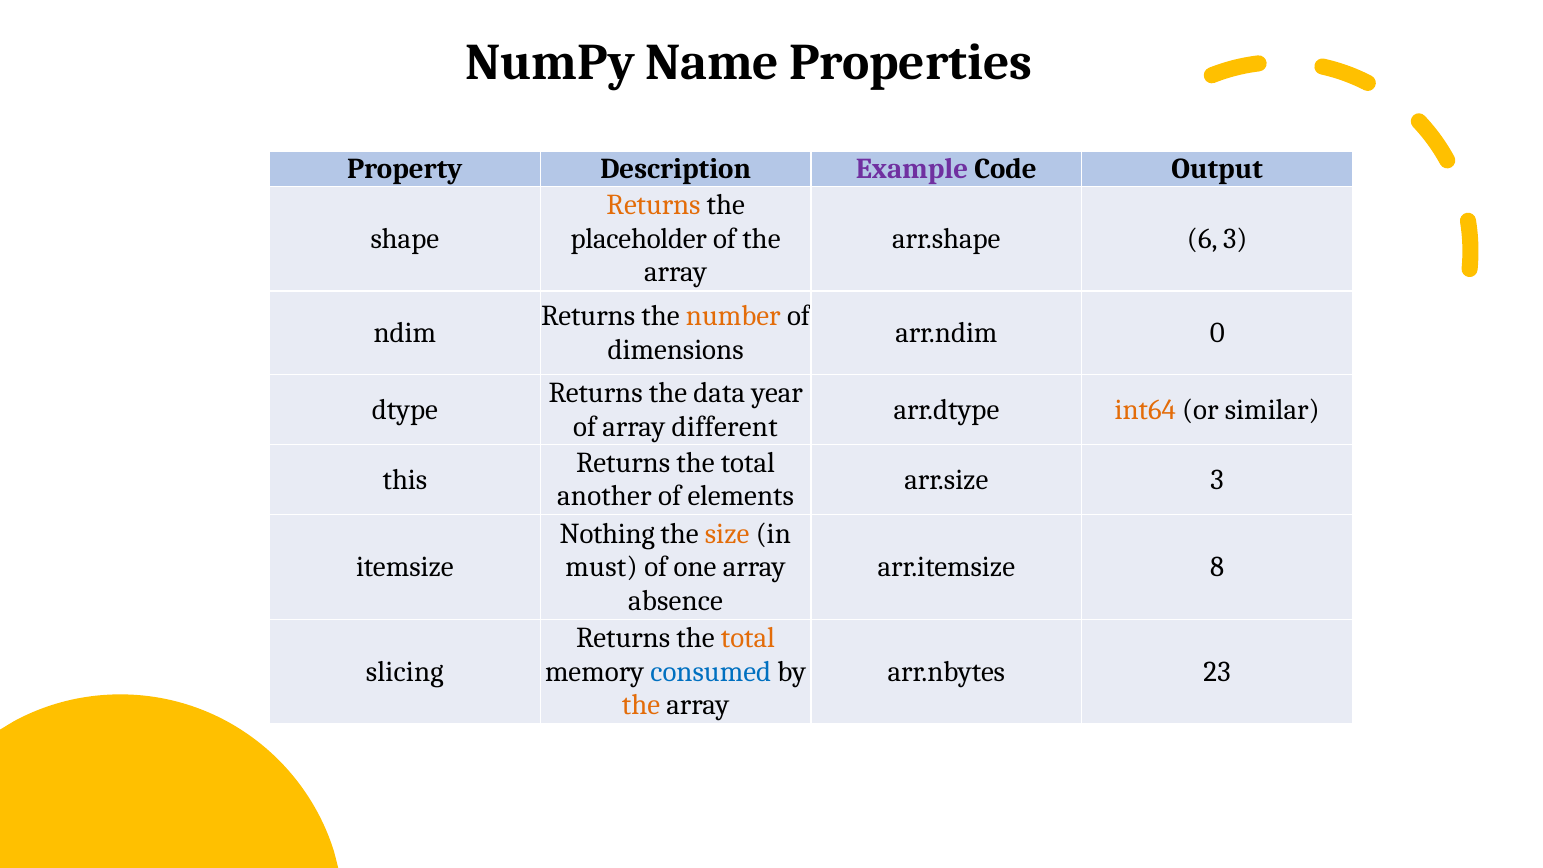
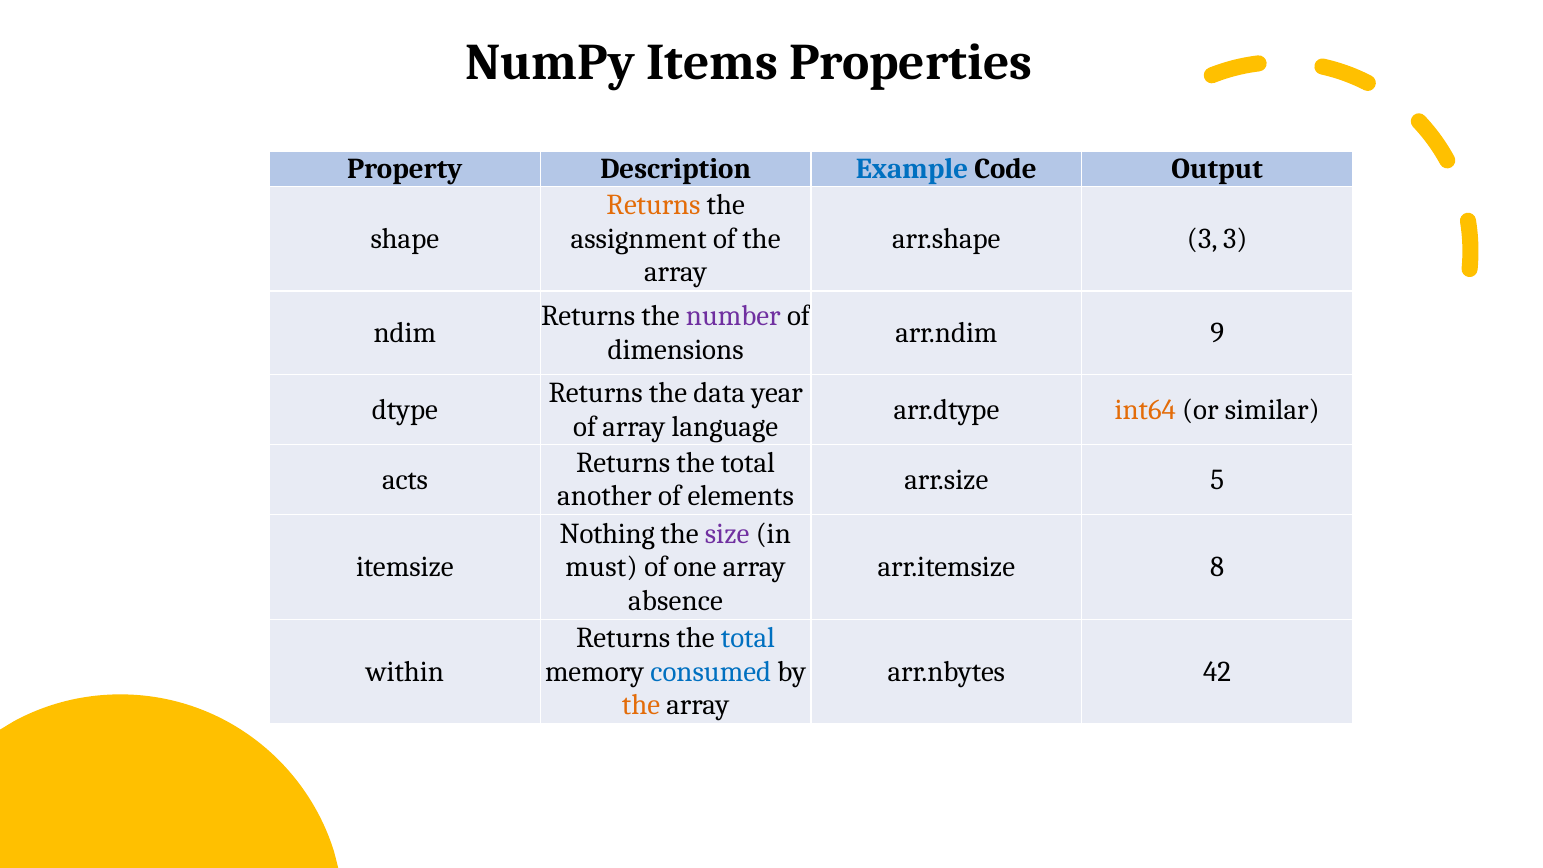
Name: Name -> Items (712, 62)
Example colour: purple -> blue (912, 169)
placeholder: placeholder -> assignment (639, 239)
arr.shape 6: 6 -> 3 (1202, 239)
number colour: orange -> purple (733, 316)
0: 0 -> 9 (1217, 333)
different: different -> language (725, 426)
this: this -> acts (405, 480)
arr.size 3: 3 -> 5 (1217, 480)
size colour: orange -> purple (727, 534)
total colour: orange -> blue (748, 638)
slicing: slicing -> within (405, 672)
23: 23 -> 42 (1217, 672)
